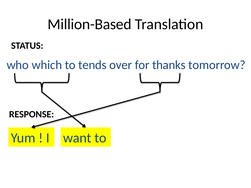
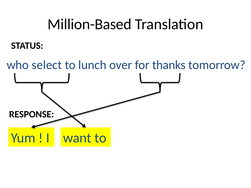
which: which -> select (47, 65)
tends: tends -> lunch (92, 65)
